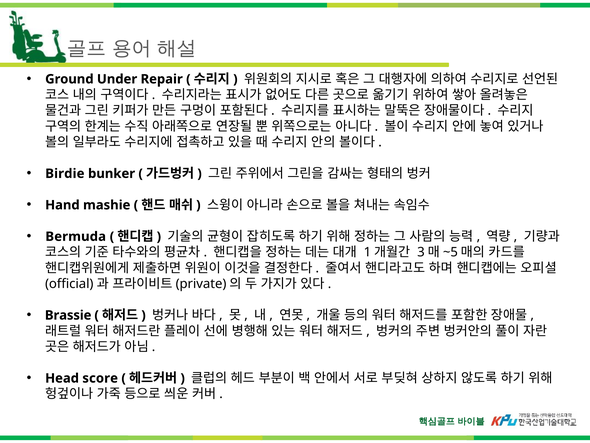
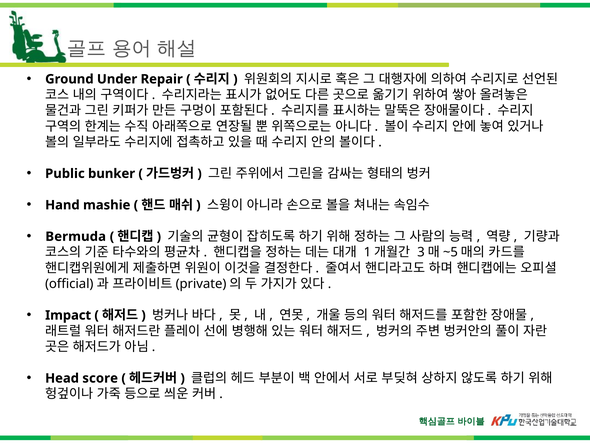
Birdie: Birdie -> Public (65, 173)
Brassie: Brassie -> Impact (68, 315)
